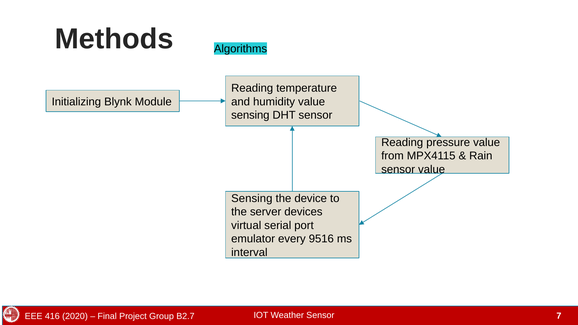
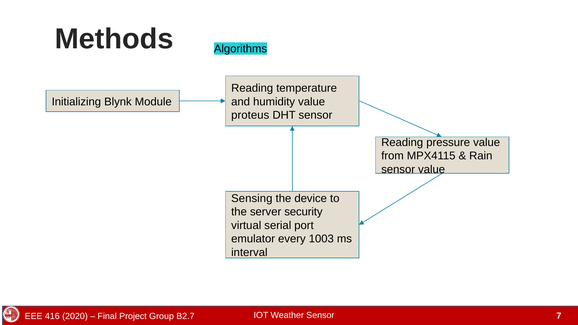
sensing: sensing -> proteus (250, 115)
devices: devices -> security (303, 212)
9516: 9516 -> 1003 (321, 239)
